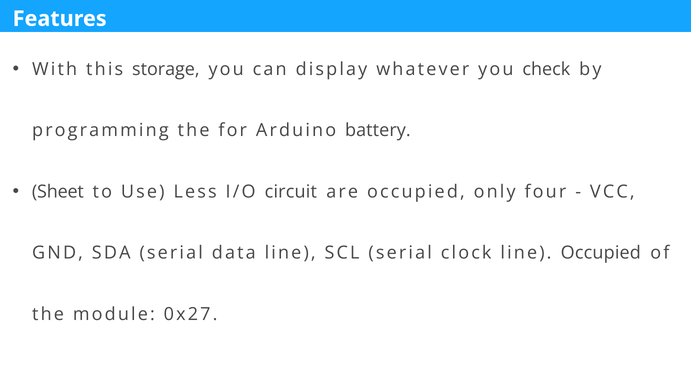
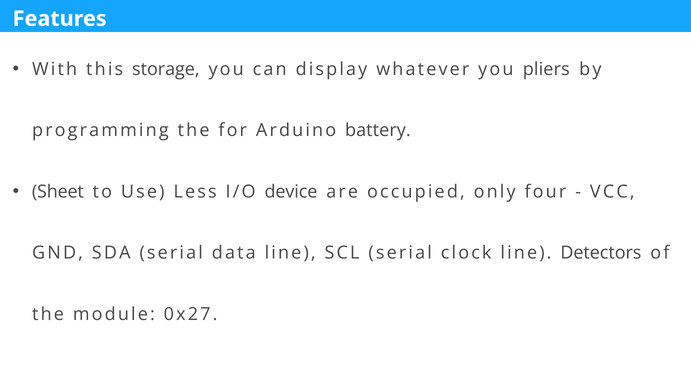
check: check -> pliers (546, 69)
circuit: circuit -> device (291, 192)
line Occupied: Occupied -> Detectors (601, 253)
